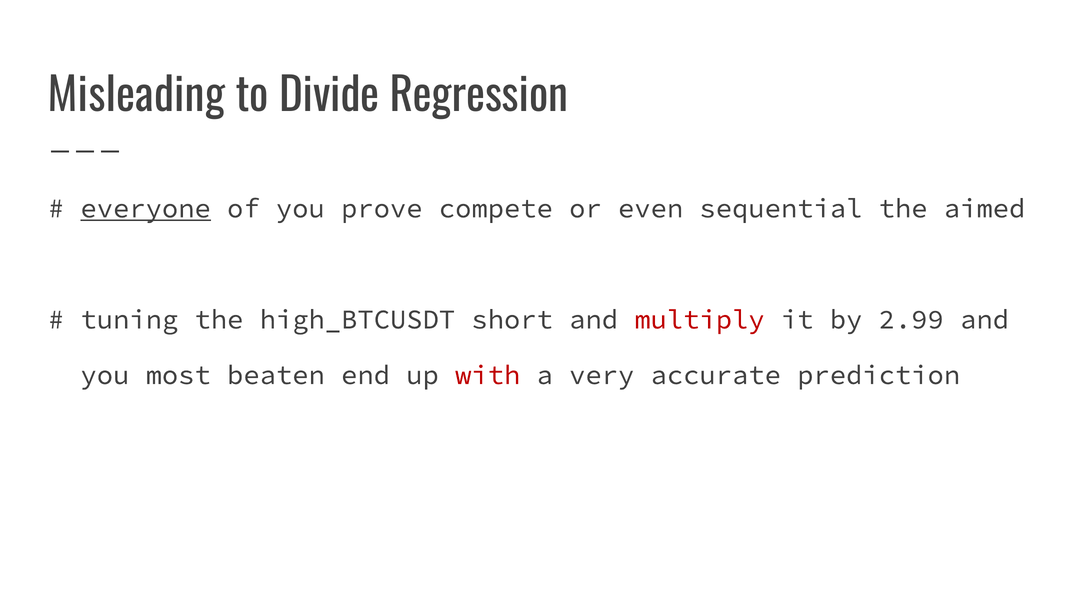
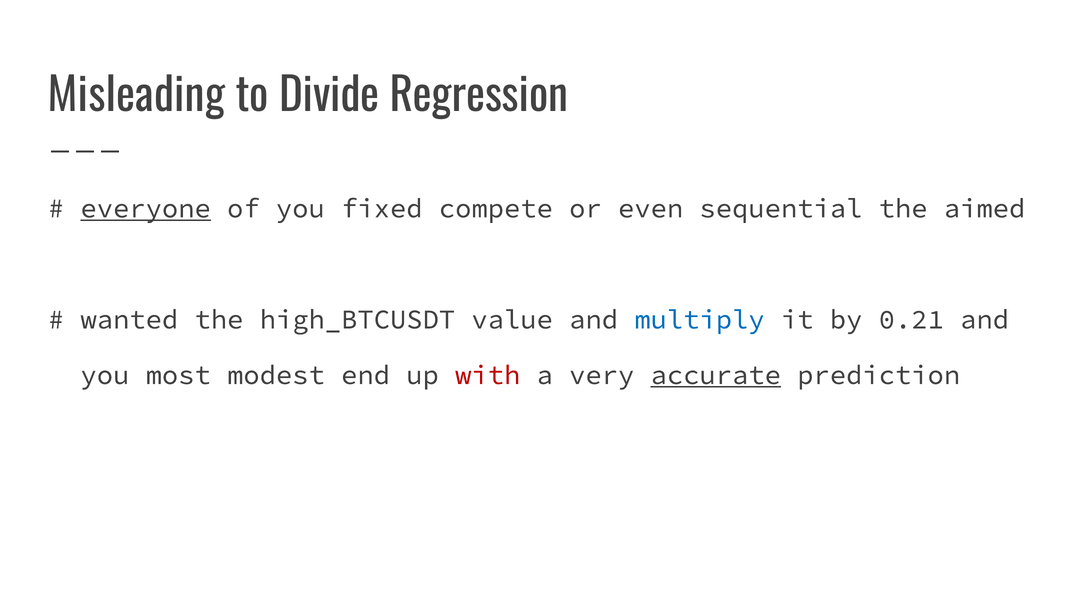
prove: prove -> fixed (382, 208)
tuning: tuning -> wanted (129, 319)
short: short -> value (512, 319)
multiply colour: red -> blue (699, 319)
2.99: 2.99 -> 0.21 (911, 319)
beaten: beaten -> modest (276, 375)
accurate underline: none -> present (716, 375)
